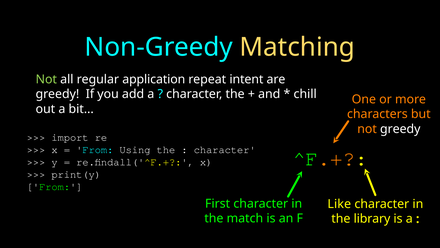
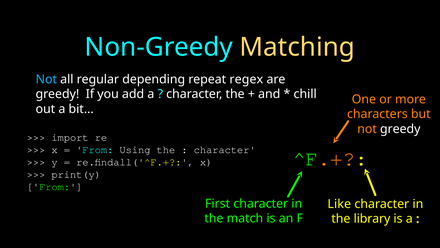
Not colour: light green -> light blue (46, 79)
application: application -> depending (154, 79)
intent: intent -> regex (246, 79)
